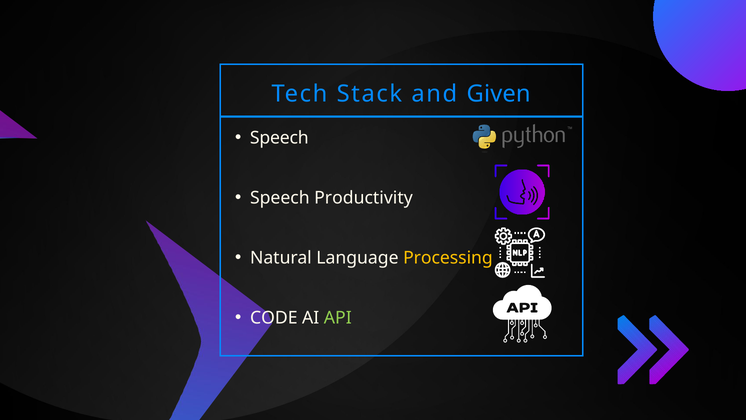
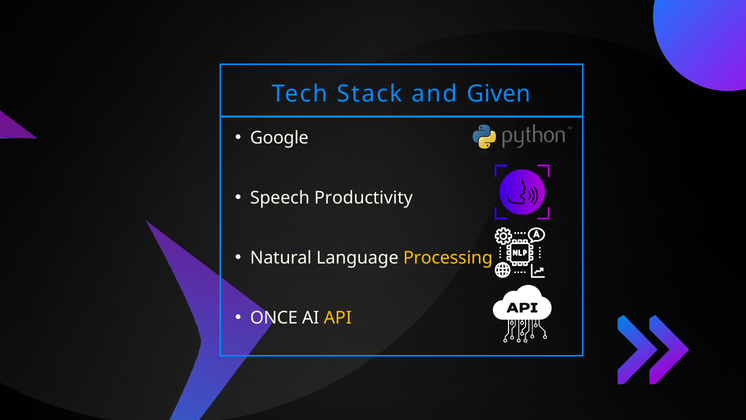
Speech: Speech -> Google (279, 138)
CODE: CODE -> ONCE (274, 318)
API colour: light green -> yellow (338, 318)
